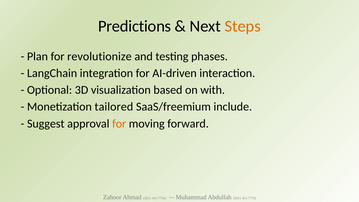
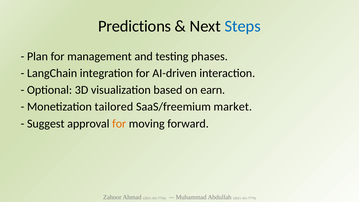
Steps colour: orange -> blue (243, 26)
revolutionize: revolutionize -> management (99, 56)
with: with -> earn (213, 90)
include: include -> market (233, 107)
